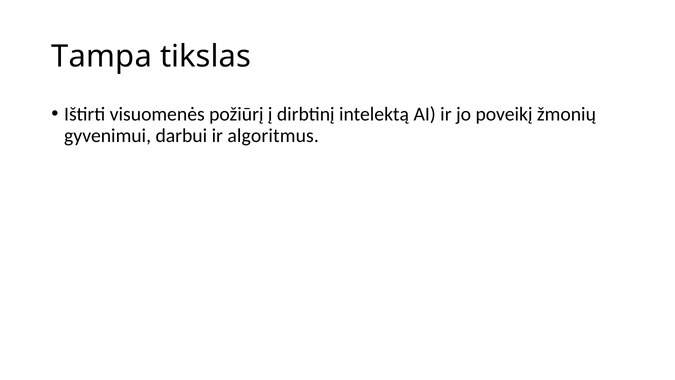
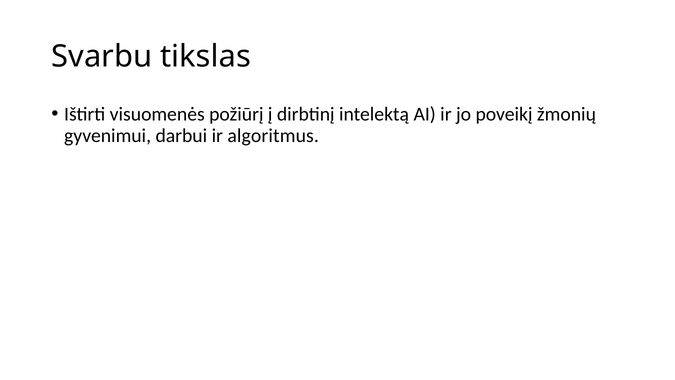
Tampa: Tampa -> Svarbu (102, 57)
